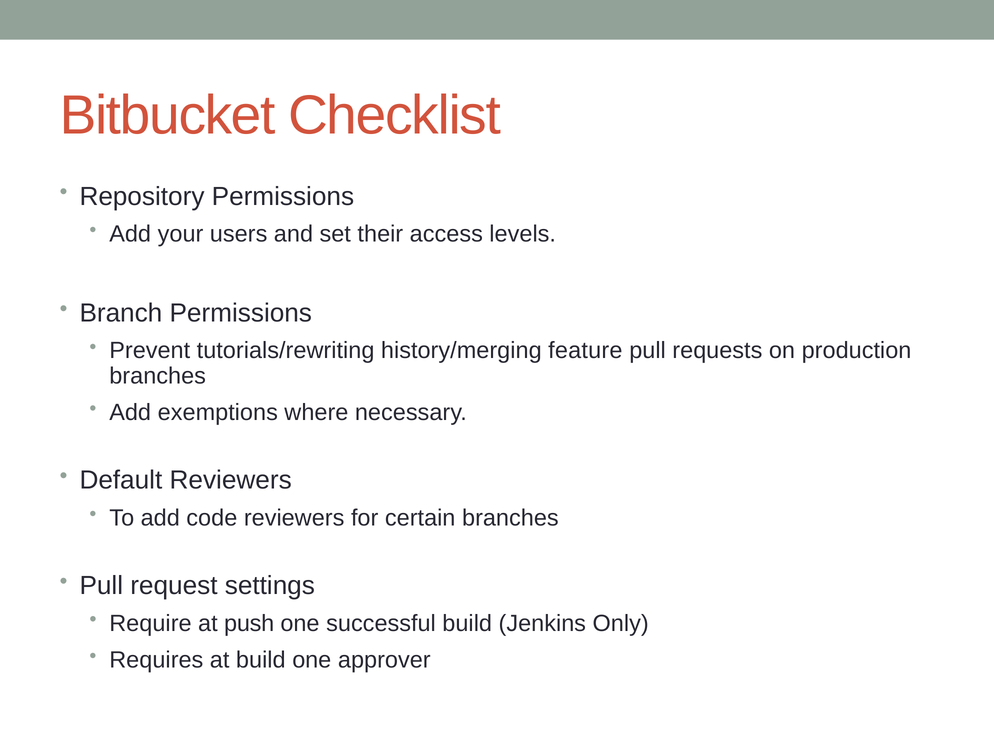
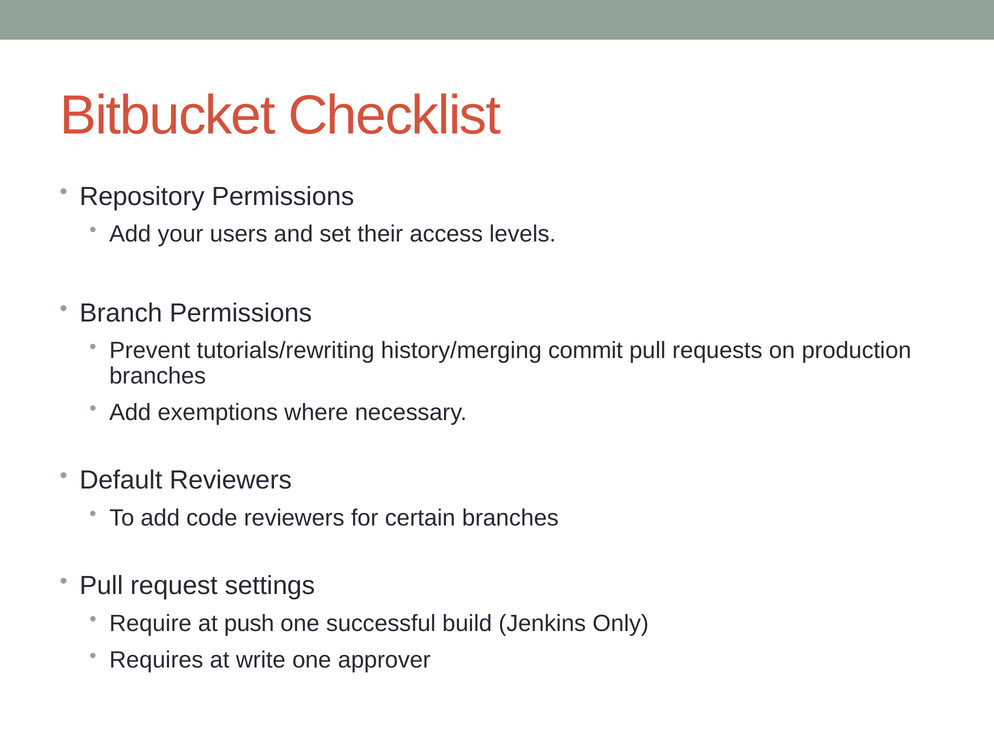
feature: feature -> commit (586, 351)
at build: build -> write (261, 660)
